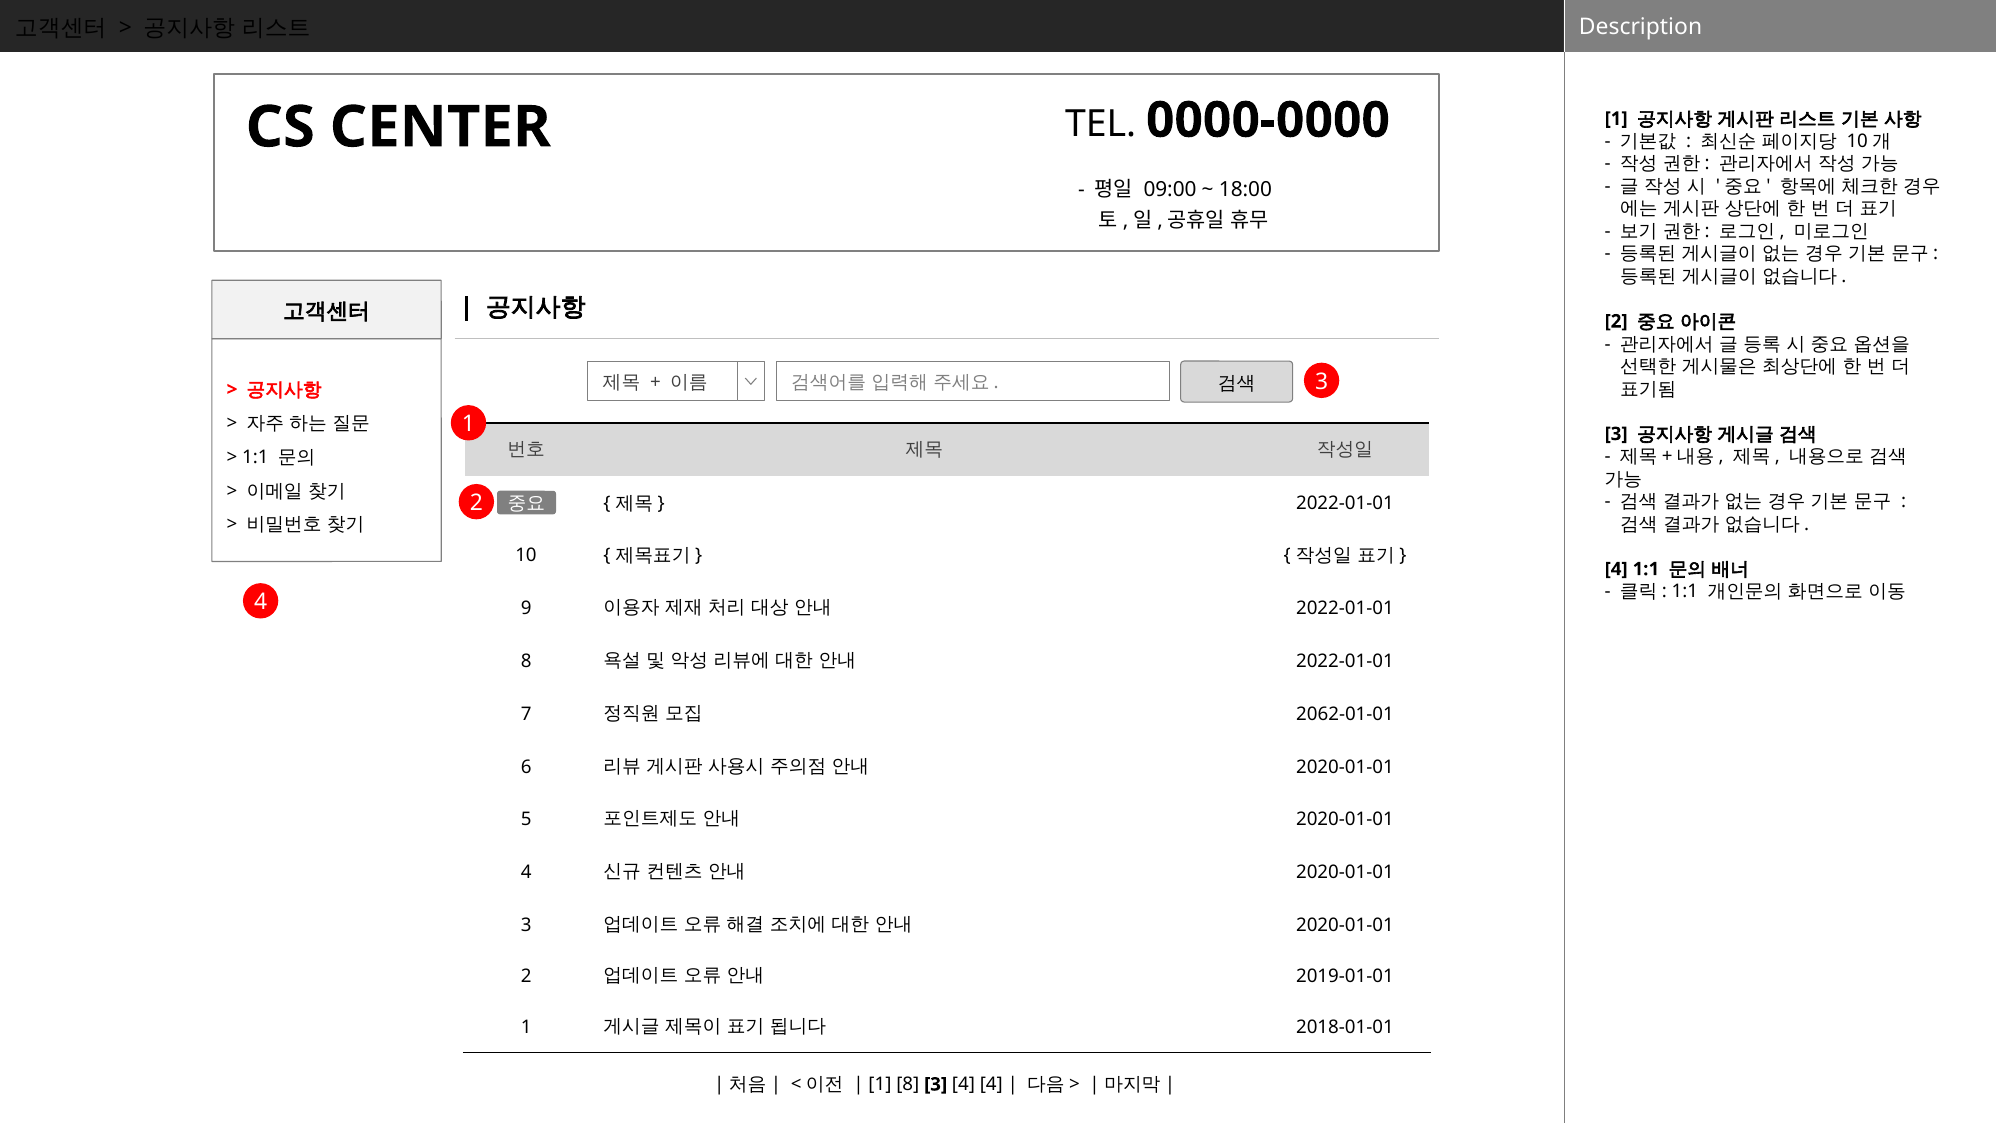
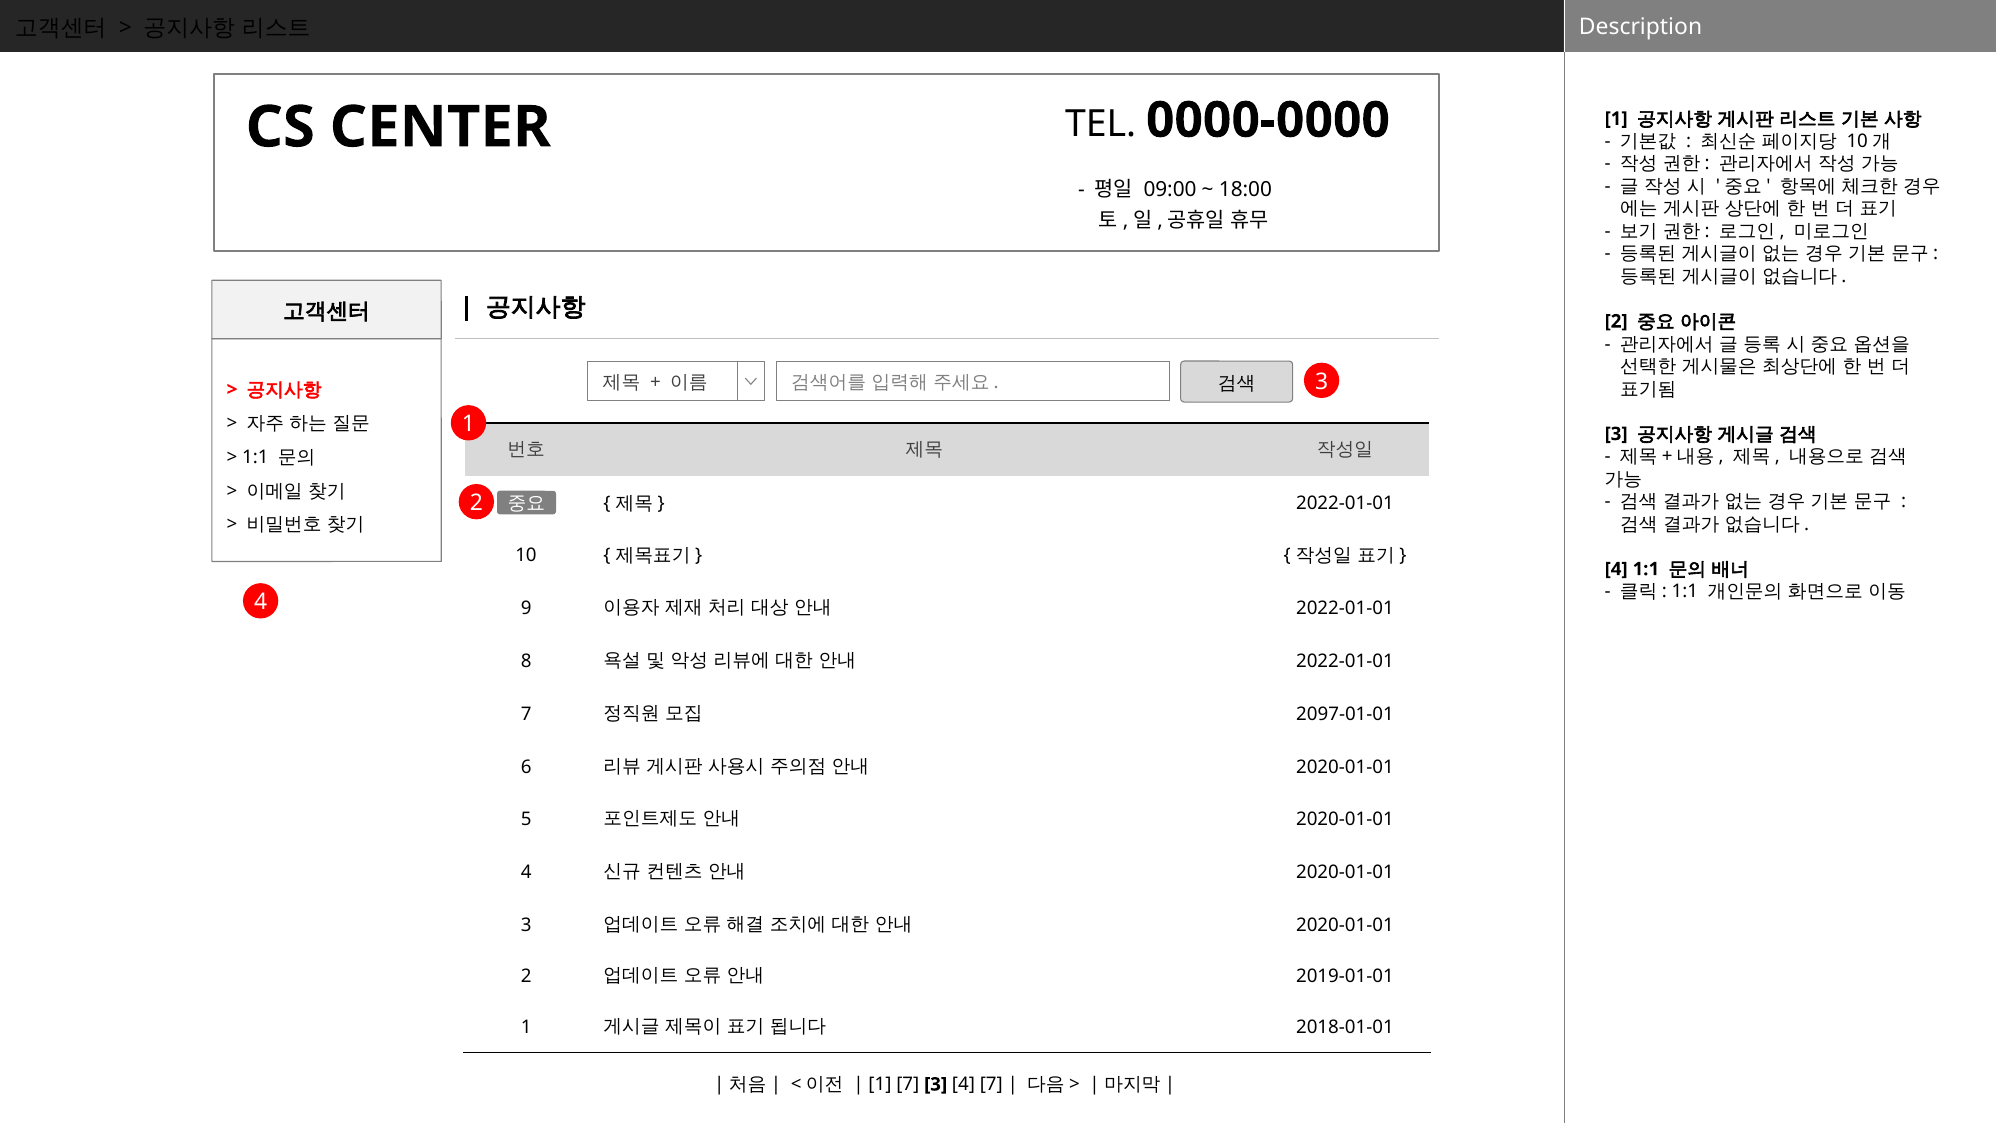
2062-01-01: 2062-01-01 -> 2097-01-01 (1345, 714)
1 8: 8 -> 7 (908, 1084)
4 4: 4 -> 7 (991, 1084)
